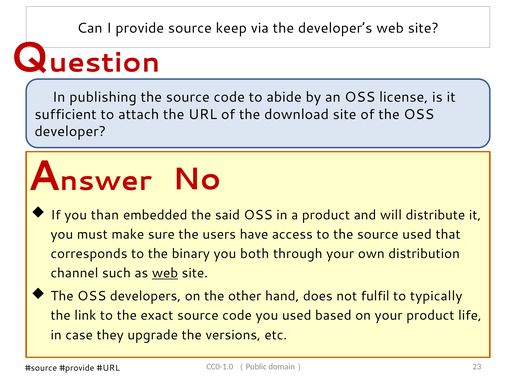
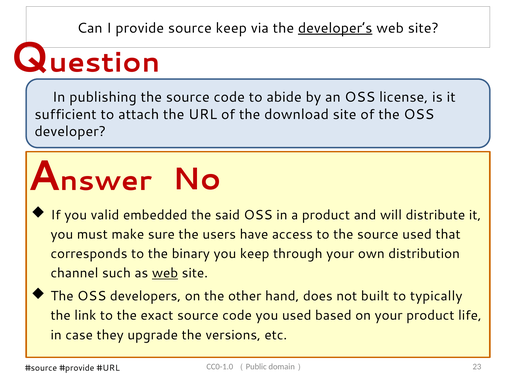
developer’s underline: none -> present (335, 28)
than: than -> valid (105, 215)
you both: both -> keep (255, 254)
fulfil: fulfil -> built (375, 296)
